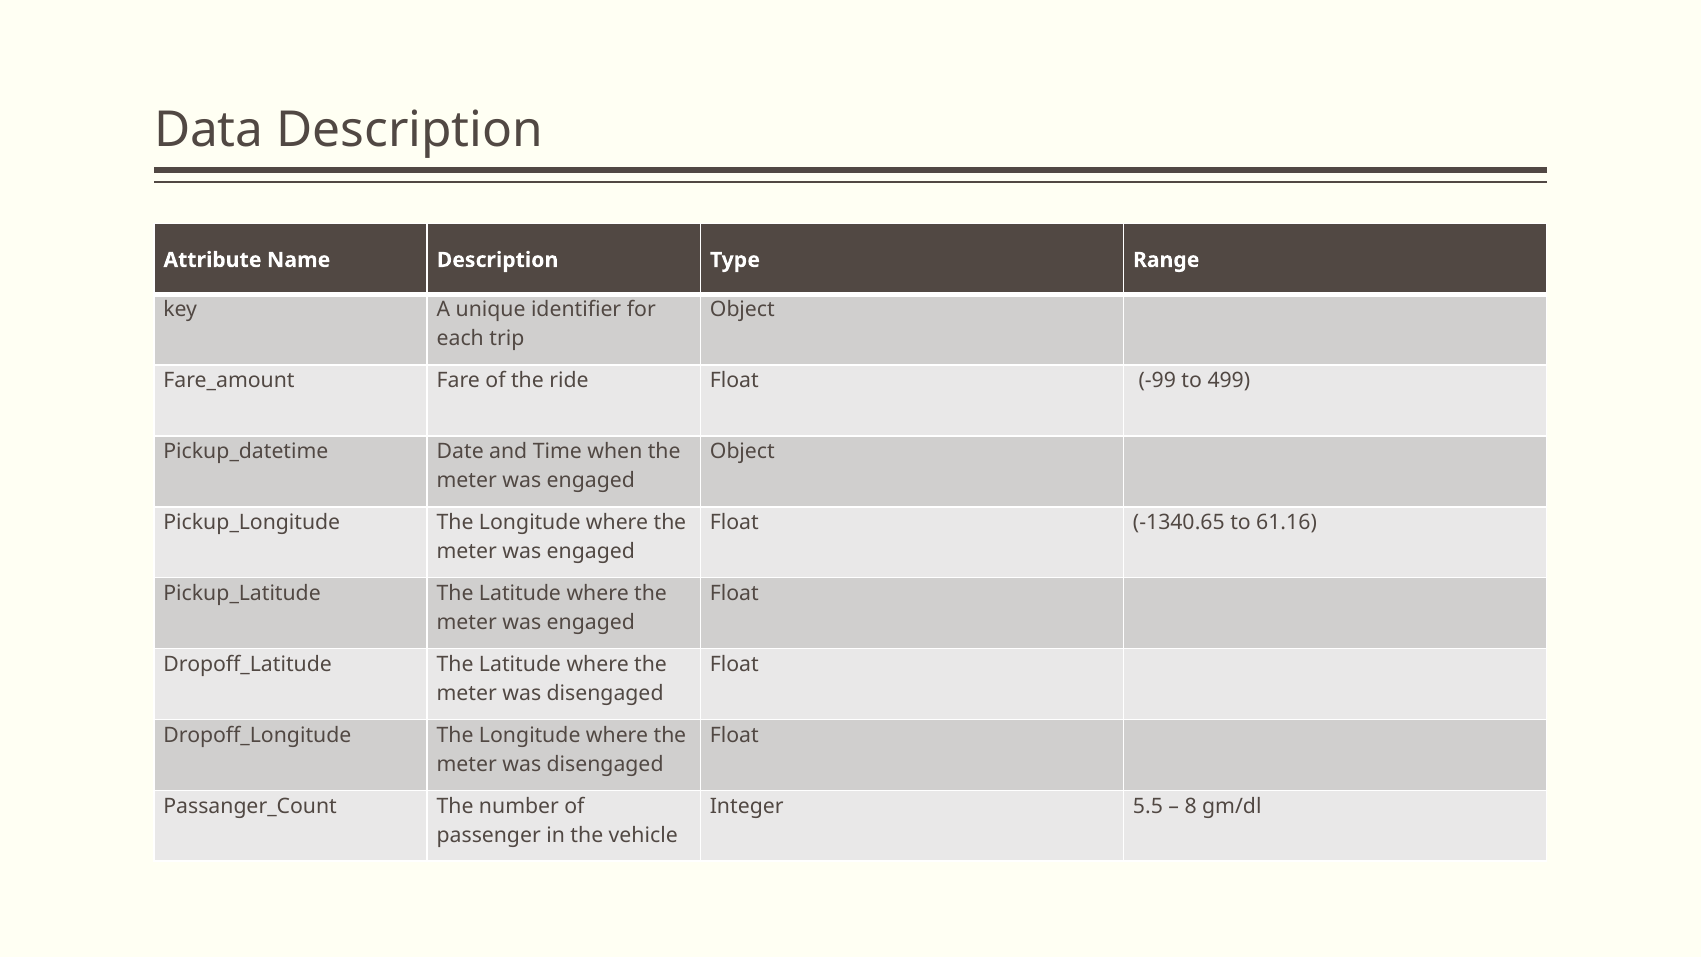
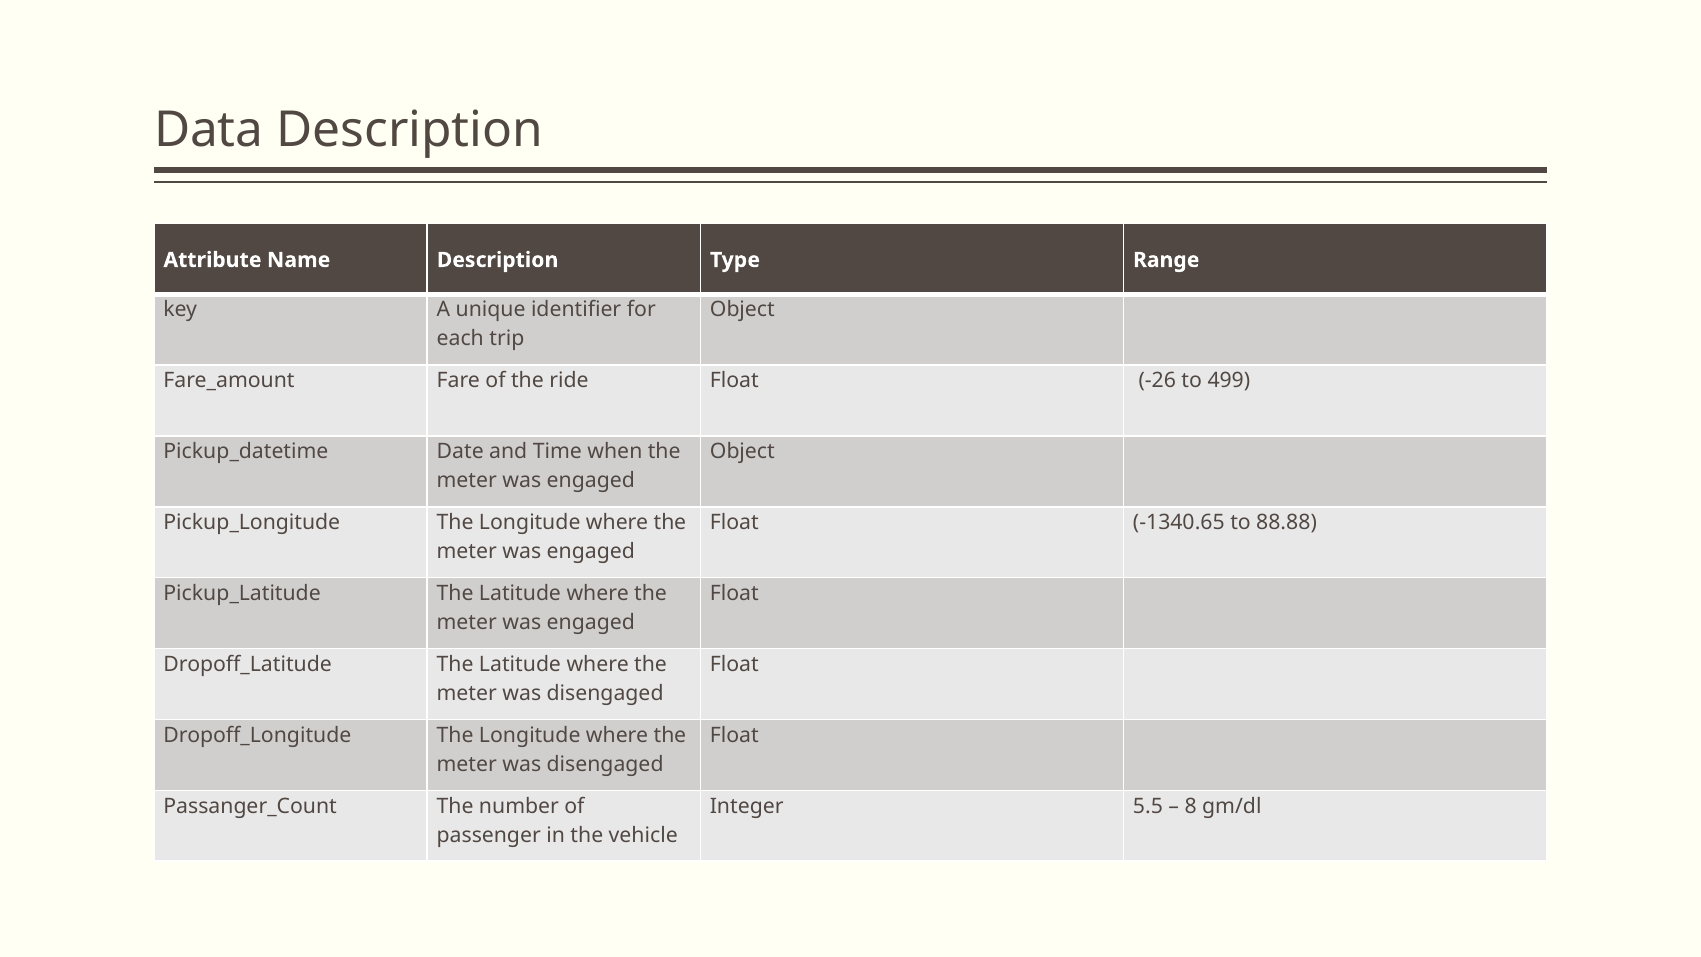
-99: -99 -> -26 (1157, 381)
61.16: 61.16 -> 88.88 (1287, 522)
